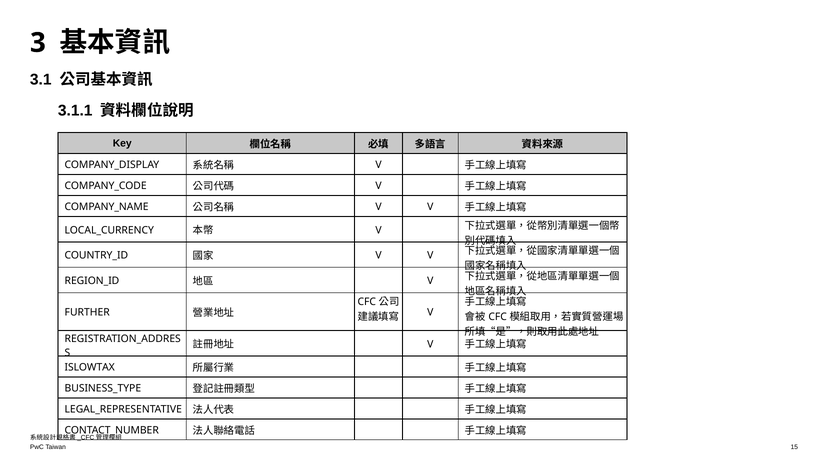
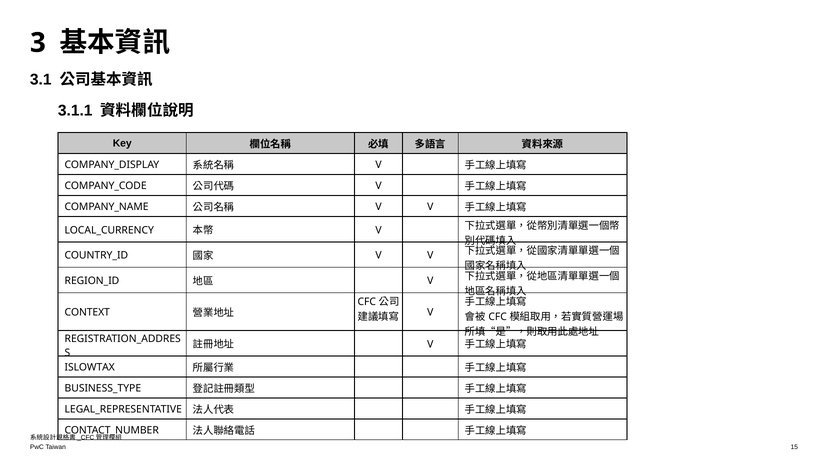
FURTHER: FURTHER -> CONTEXT (87, 312)
